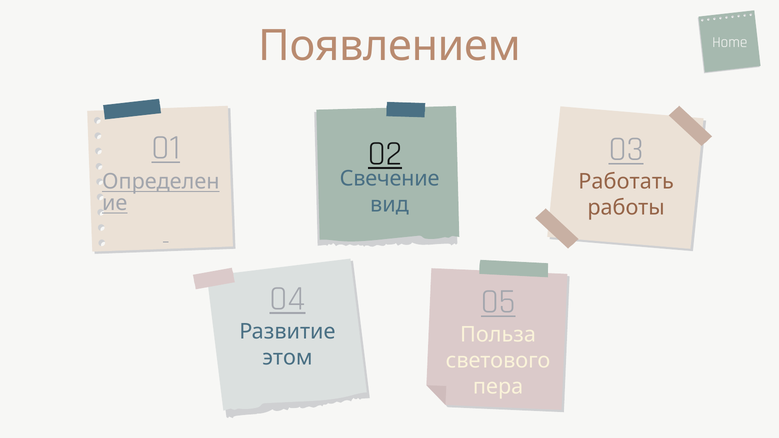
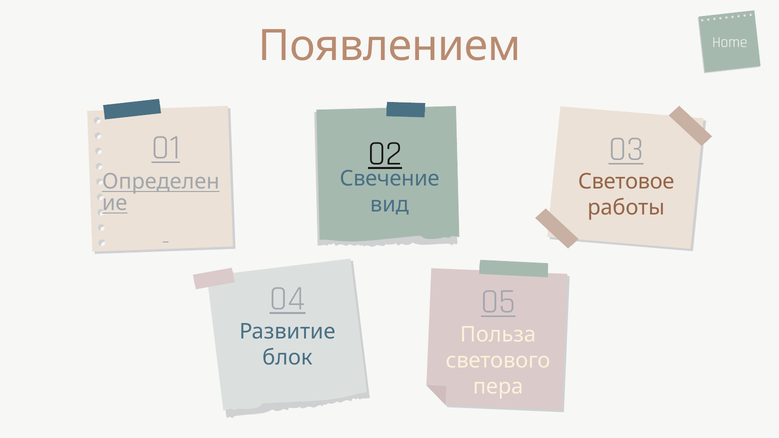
Работать: Работать -> Световое (626, 182)
этом: этом -> блок (287, 358)
